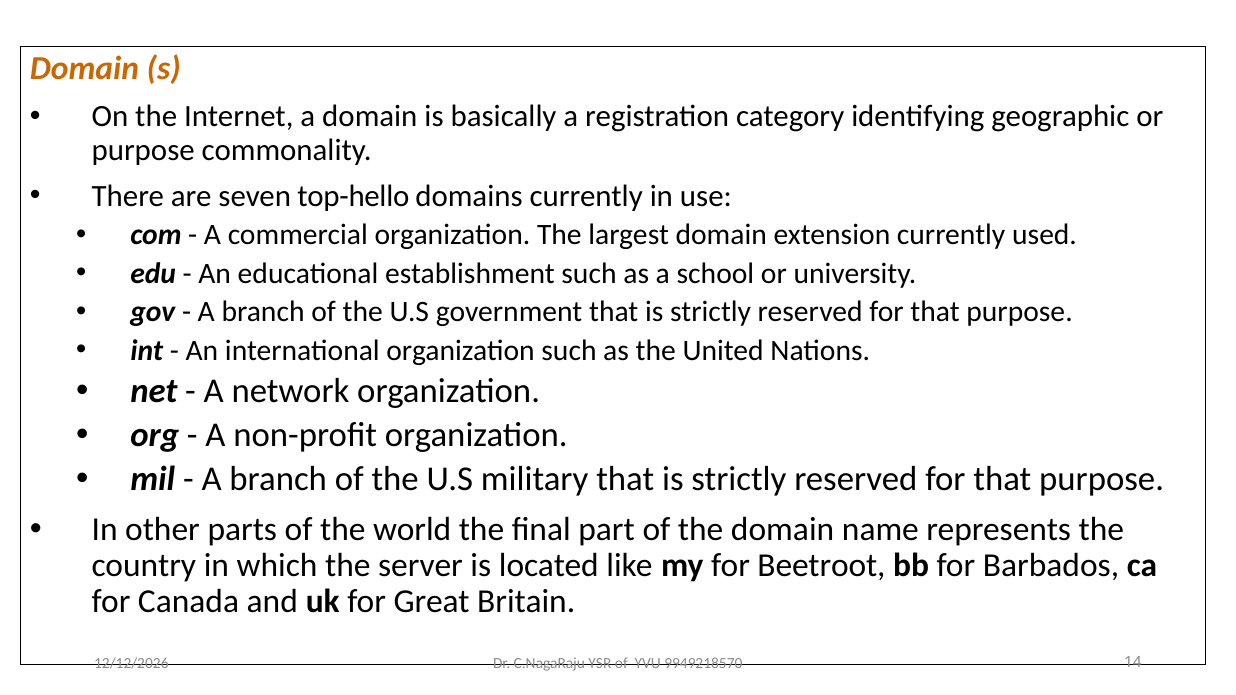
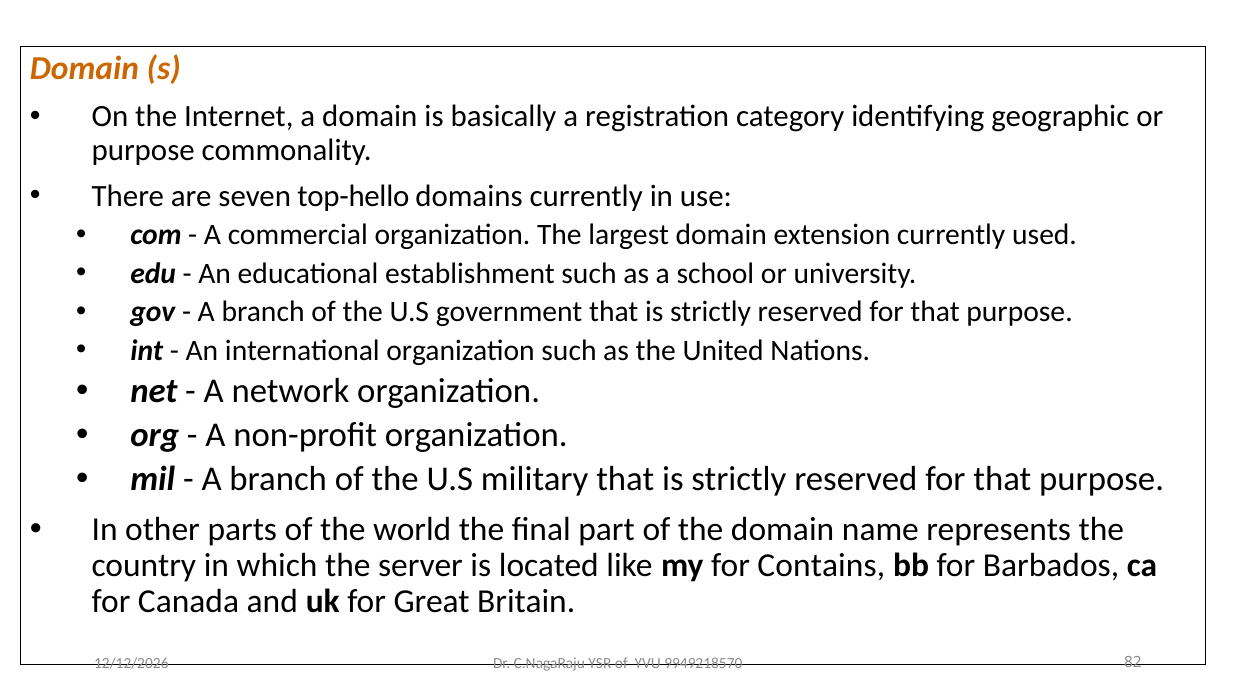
Beetroot: Beetroot -> Contains (821, 565)
14: 14 -> 82 (1133, 663)
